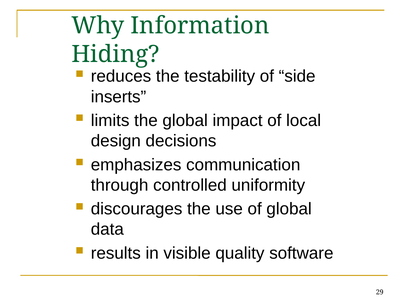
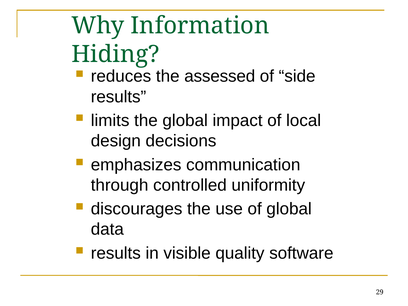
testability: testability -> assessed (220, 76)
inserts: inserts -> results (118, 97)
